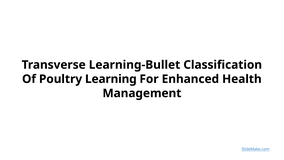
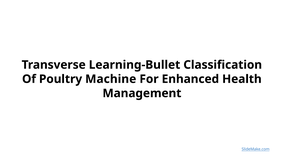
Learning: Learning -> Machine (111, 79)
